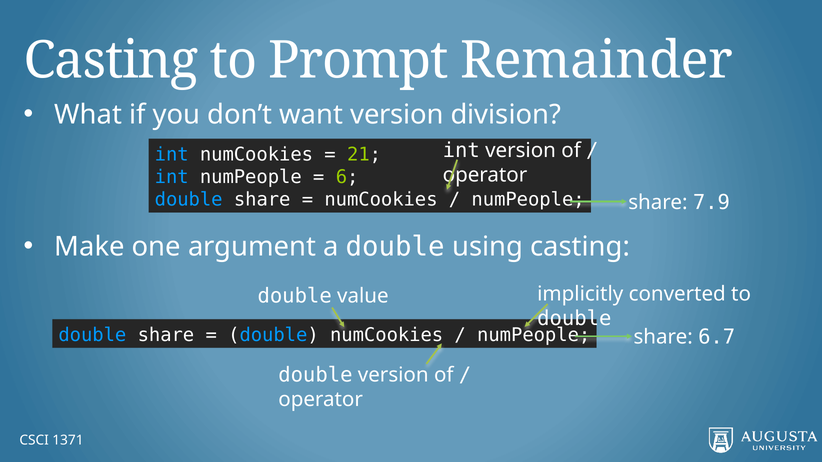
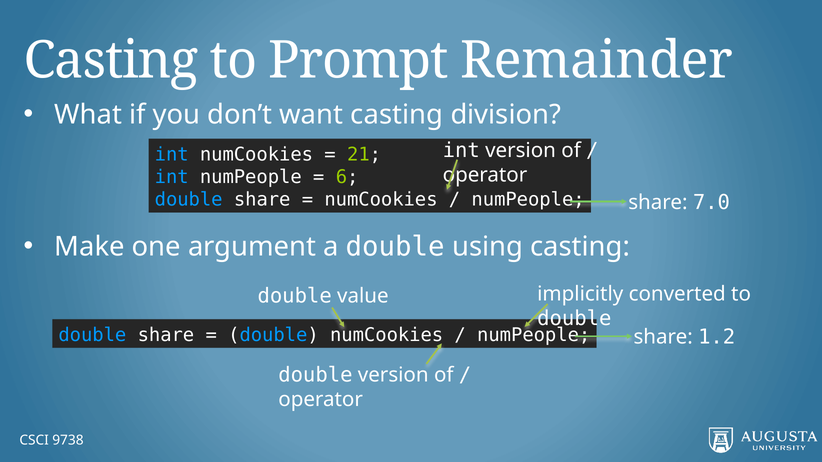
want version: version -> casting (397, 115)
7.9: 7.9 -> 7.0 (711, 202)
6.7: 6.7 -> 1.2 (717, 337)
1371: 1371 -> 9738 (68, 441)
